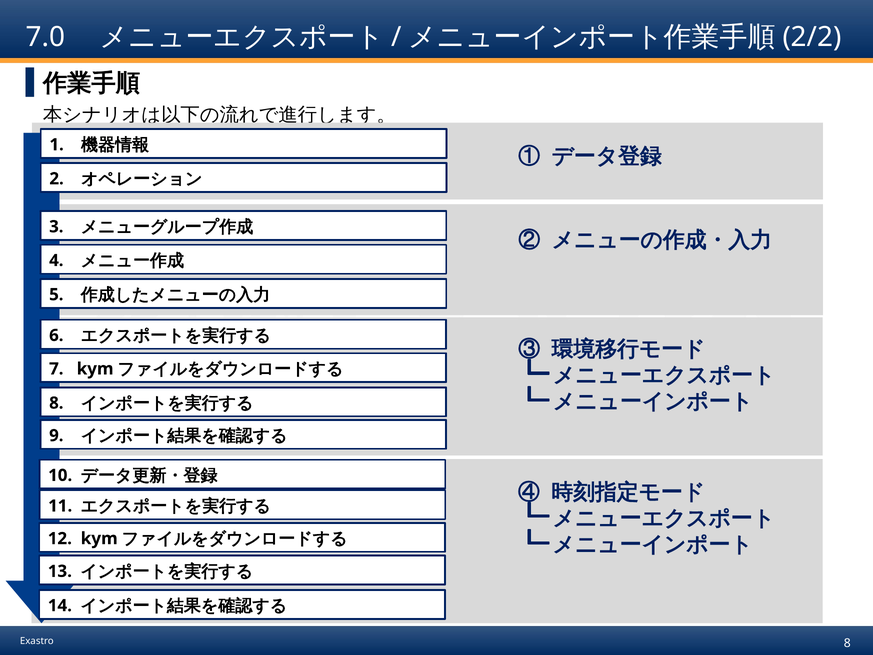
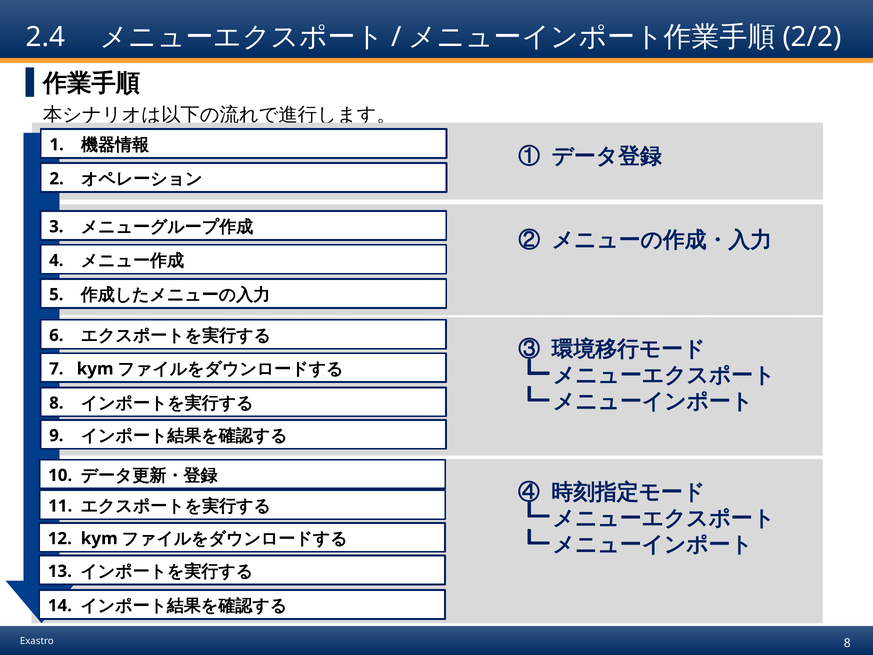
7.0: 7.0 -> 2.4 (46, 37)
